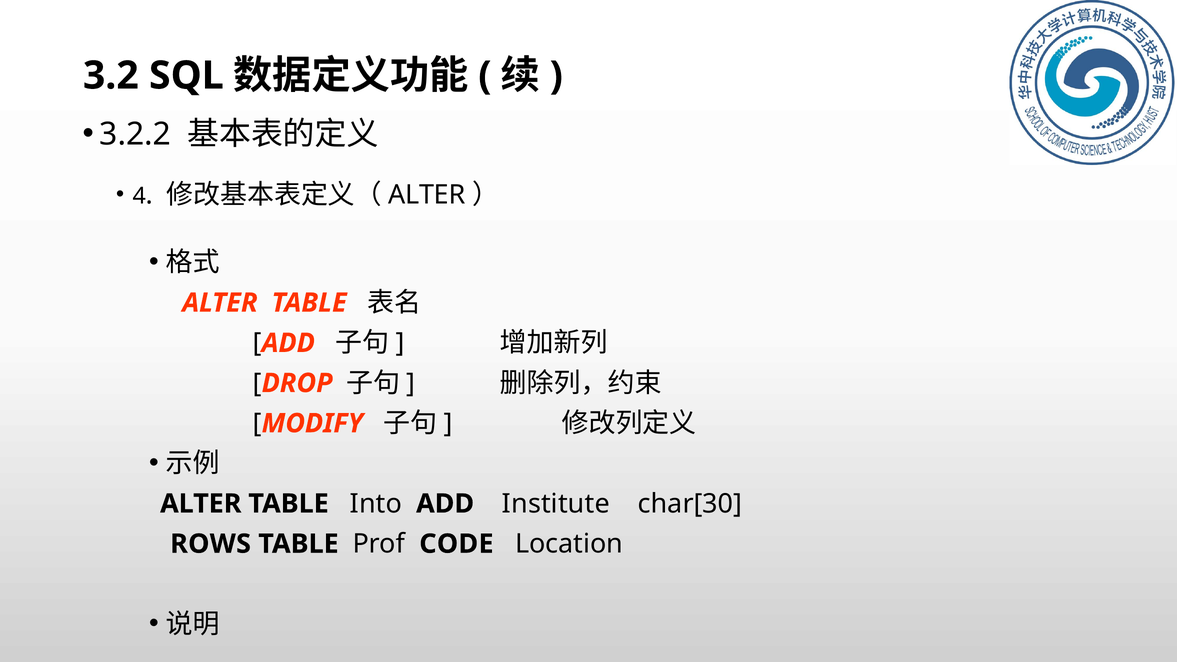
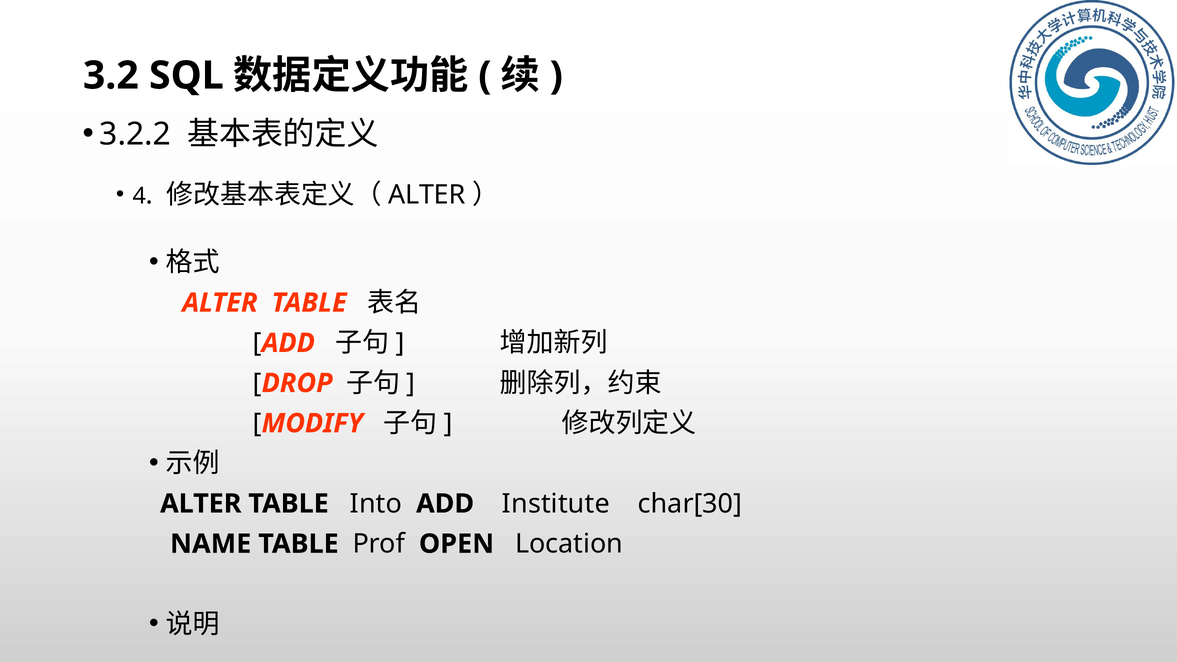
ROWS: ROWS -> NAME (211, 544)
CODE: CODE -> OPEN (457, 544)
